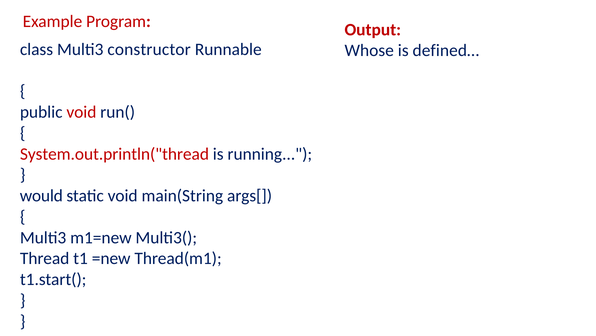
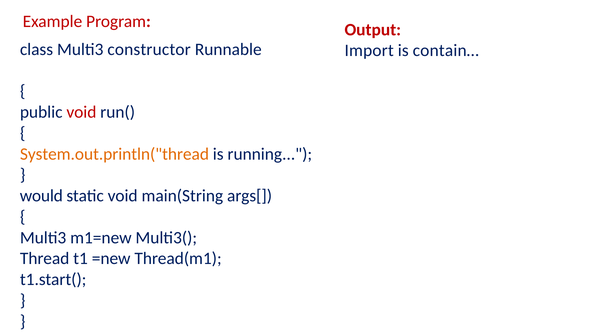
Whose: Whose -> Import (369, 50)
defined…: defined… -> contain… (446, 50)
System.out.println("thread colour: red -> orange (114, 154)
